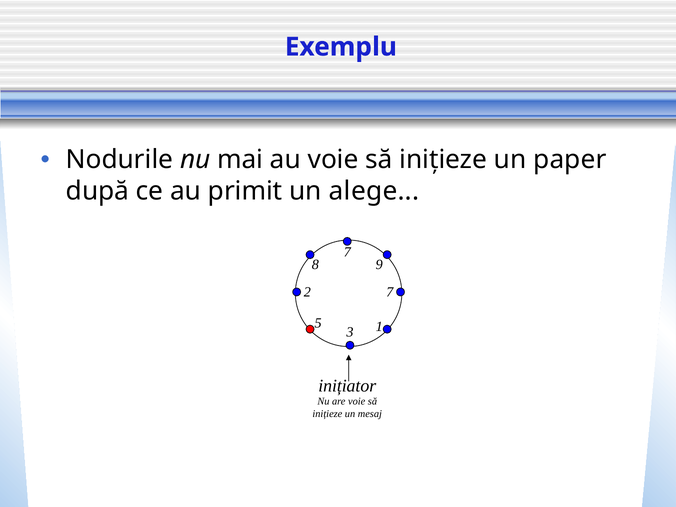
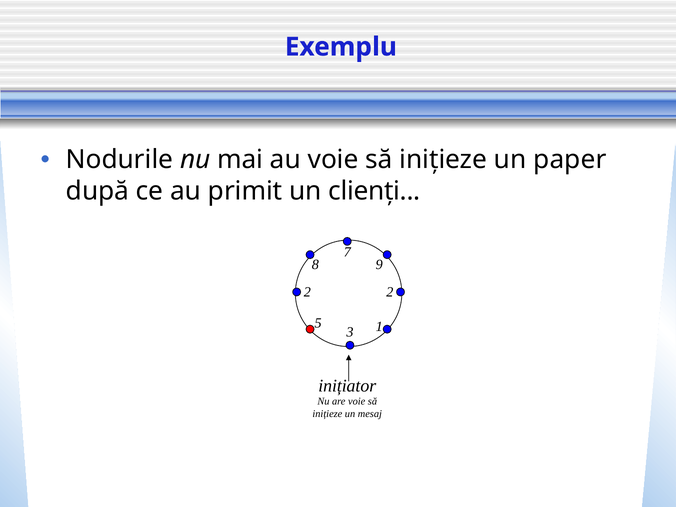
alege: alege -> clienți (374, 191)
2 7: 7 -> 2 (390, 292)
